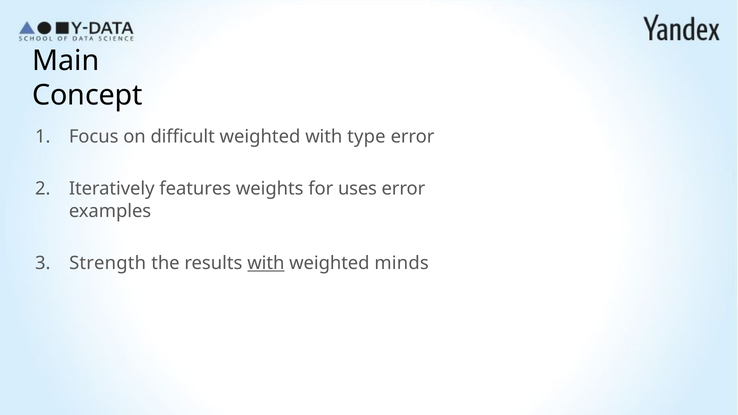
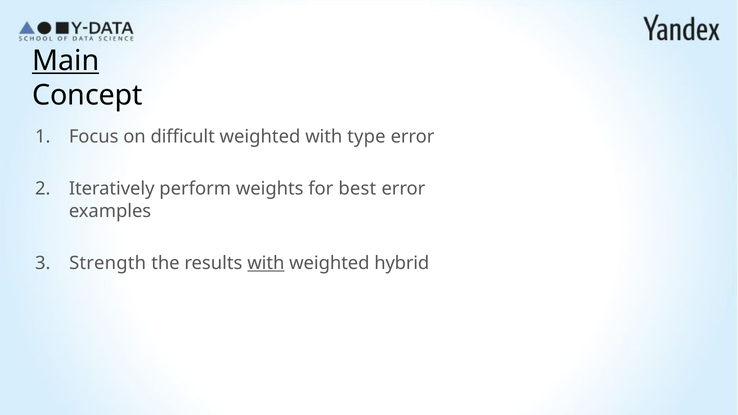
Main underline: none -> present (66, 61)
features: features -> perform (195, 189)
uses: uses -> best (357, 189)
minds: minds -> hybrid (402, 263)
